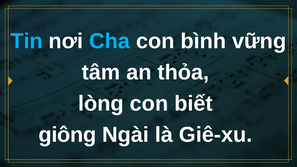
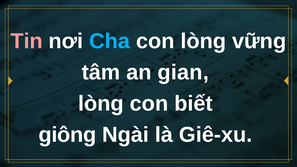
Tin colour: light blue -> pink (27, 41)
con bình: bình -> lòng (203, 41)
thỏa: thỏa -> gian (183, 72)
